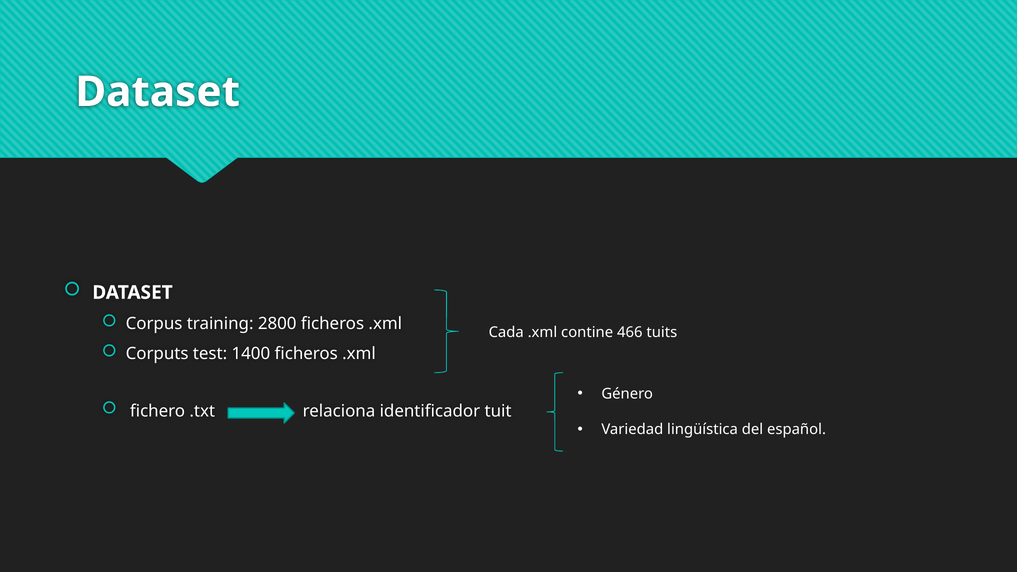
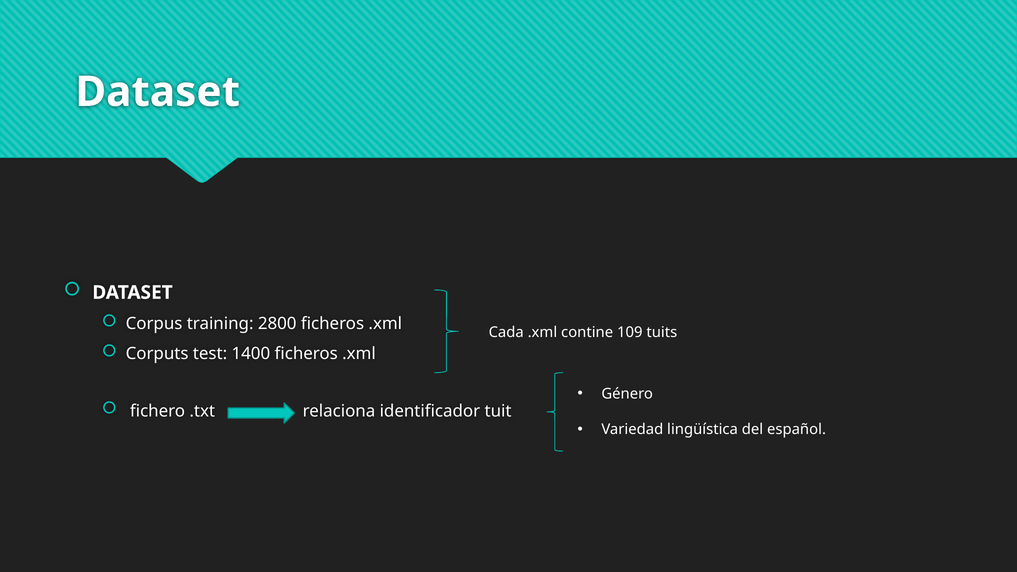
466: 466 -> 109 (630, 332)
